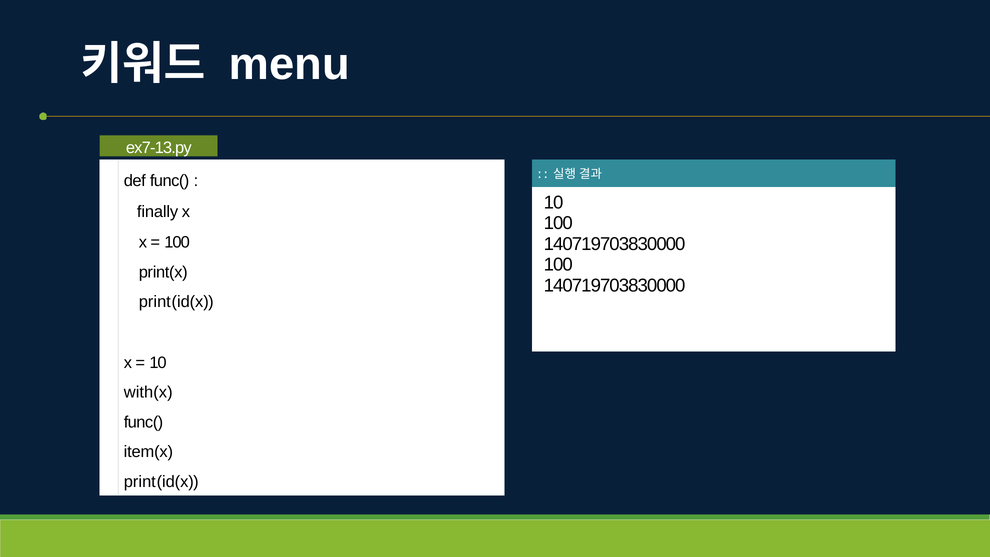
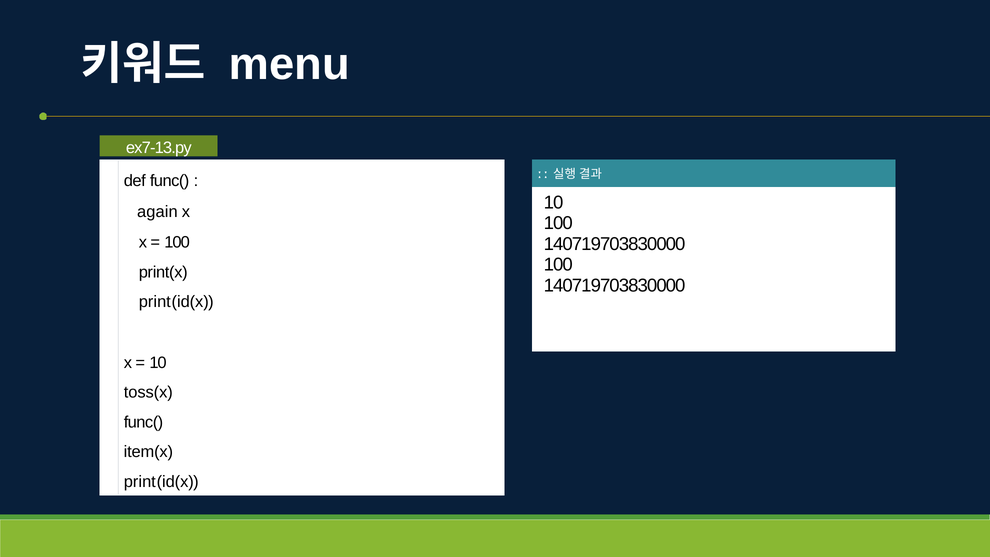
finally: finally -> again (157, 212)
with(x: with(x -> toss(x (148, 392)
